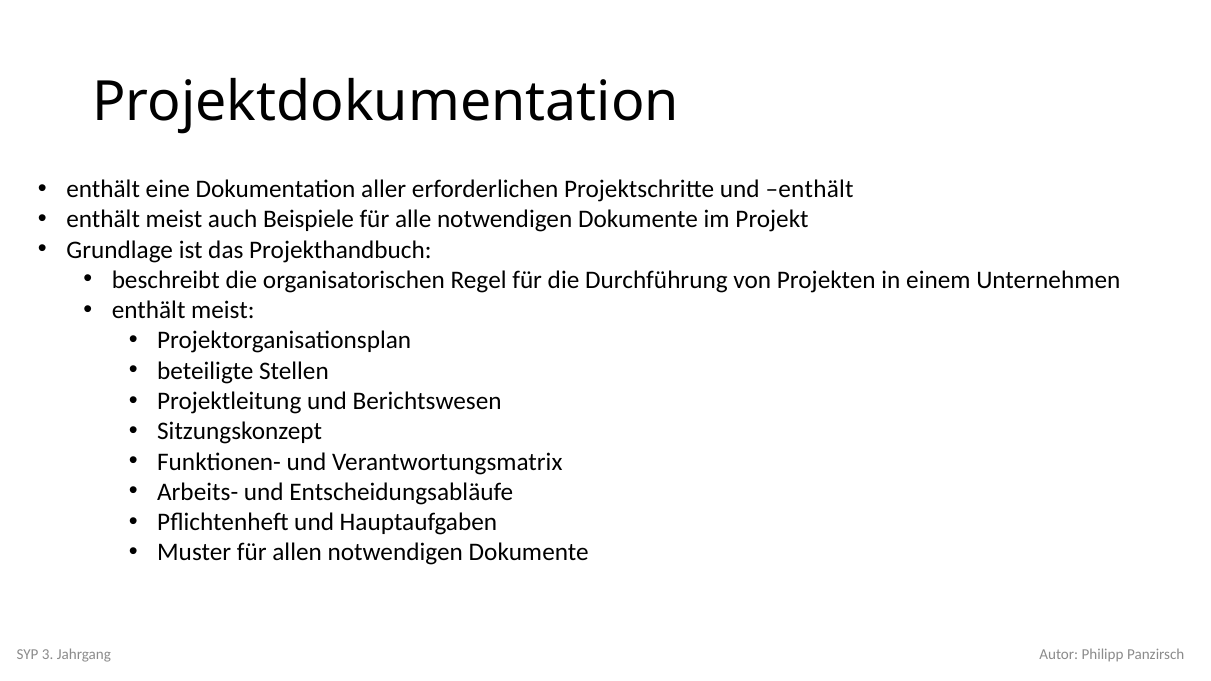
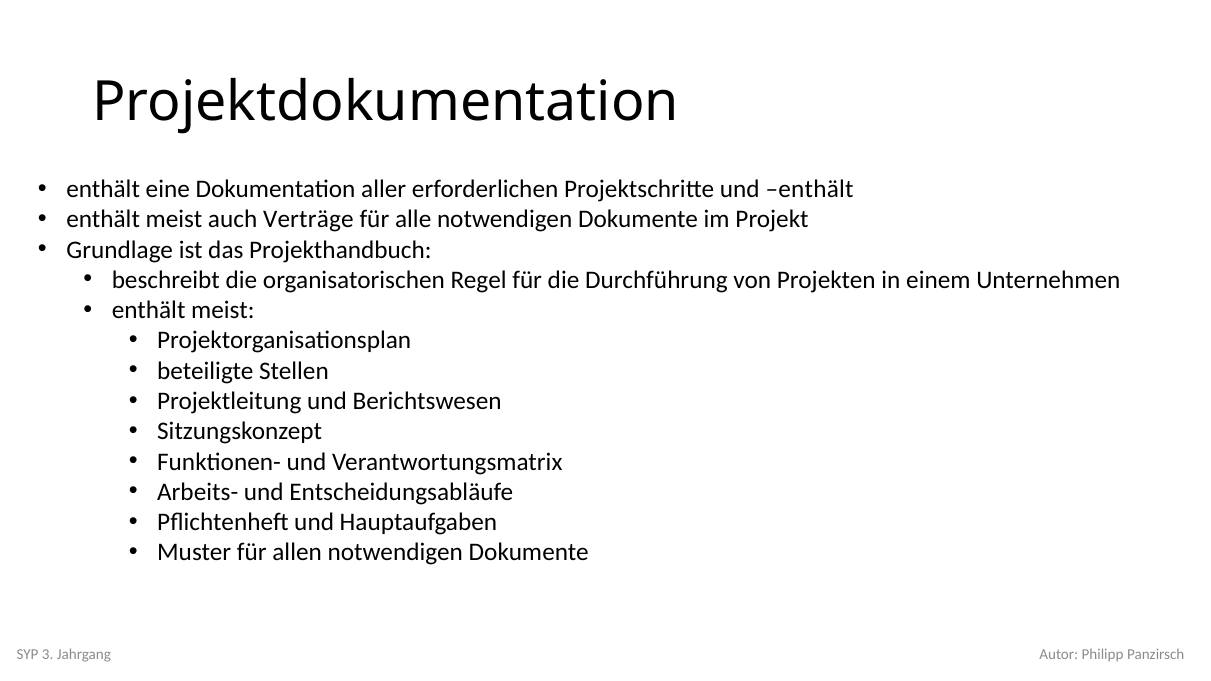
Beispiele: Beispiele -> Verträge (308, 220)
